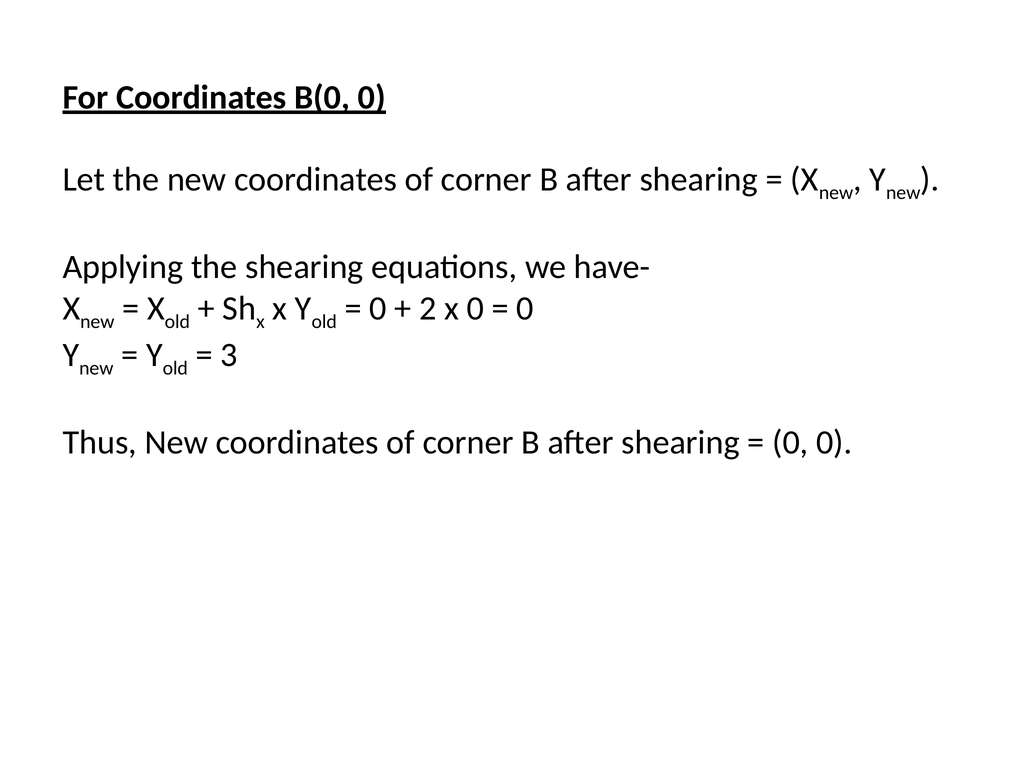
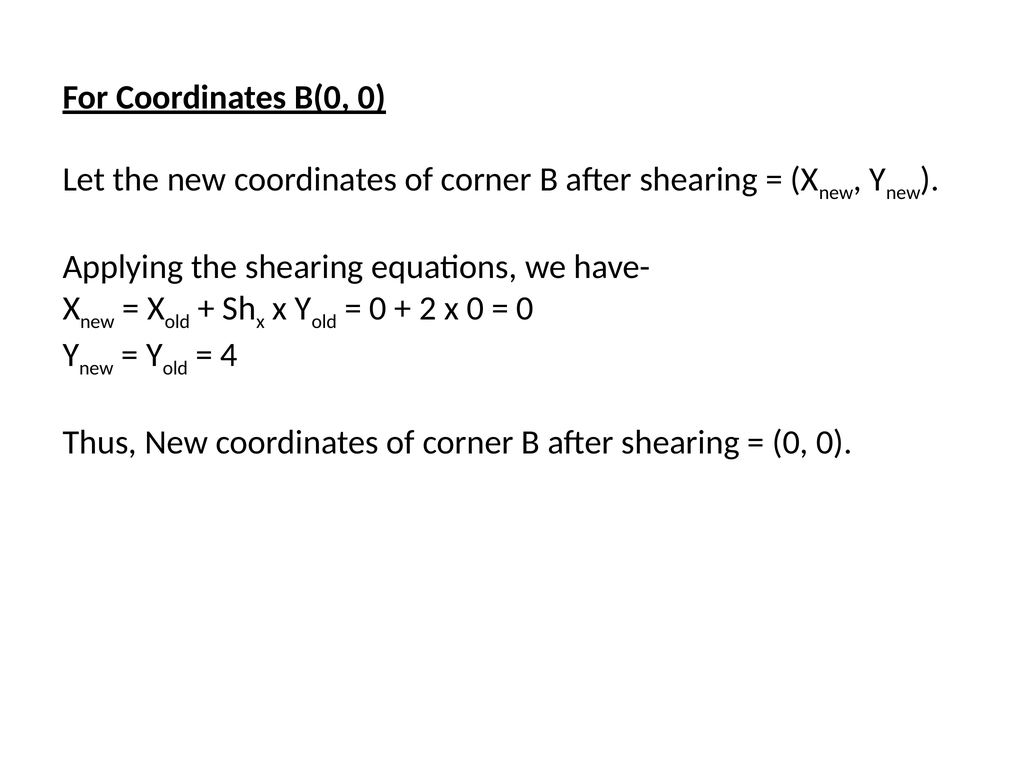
3: 3 -> 4 (229, 355)
